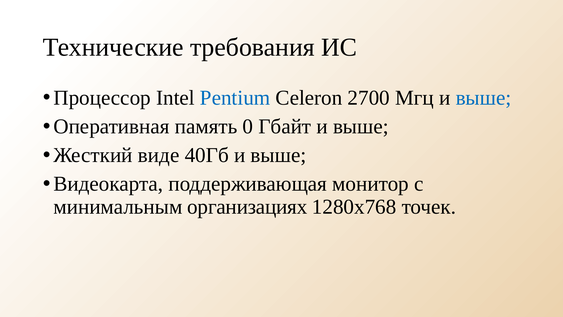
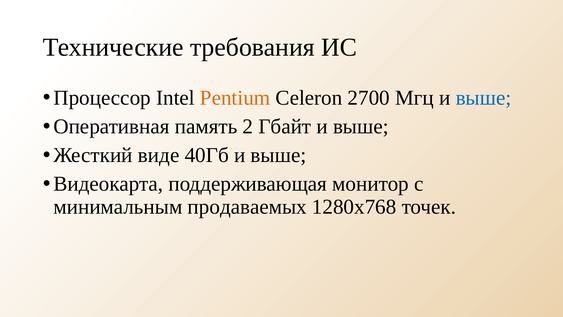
Pentium colour: blue -> orange (235, 98)
0: 0 -> 2 (248, 126)
организациях: организациях -> продаваемых (247, 207)
